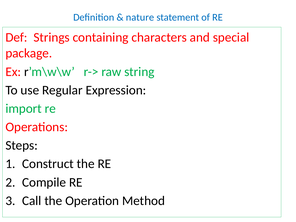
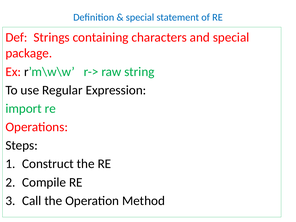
nature: nature -> special (140, 17)
